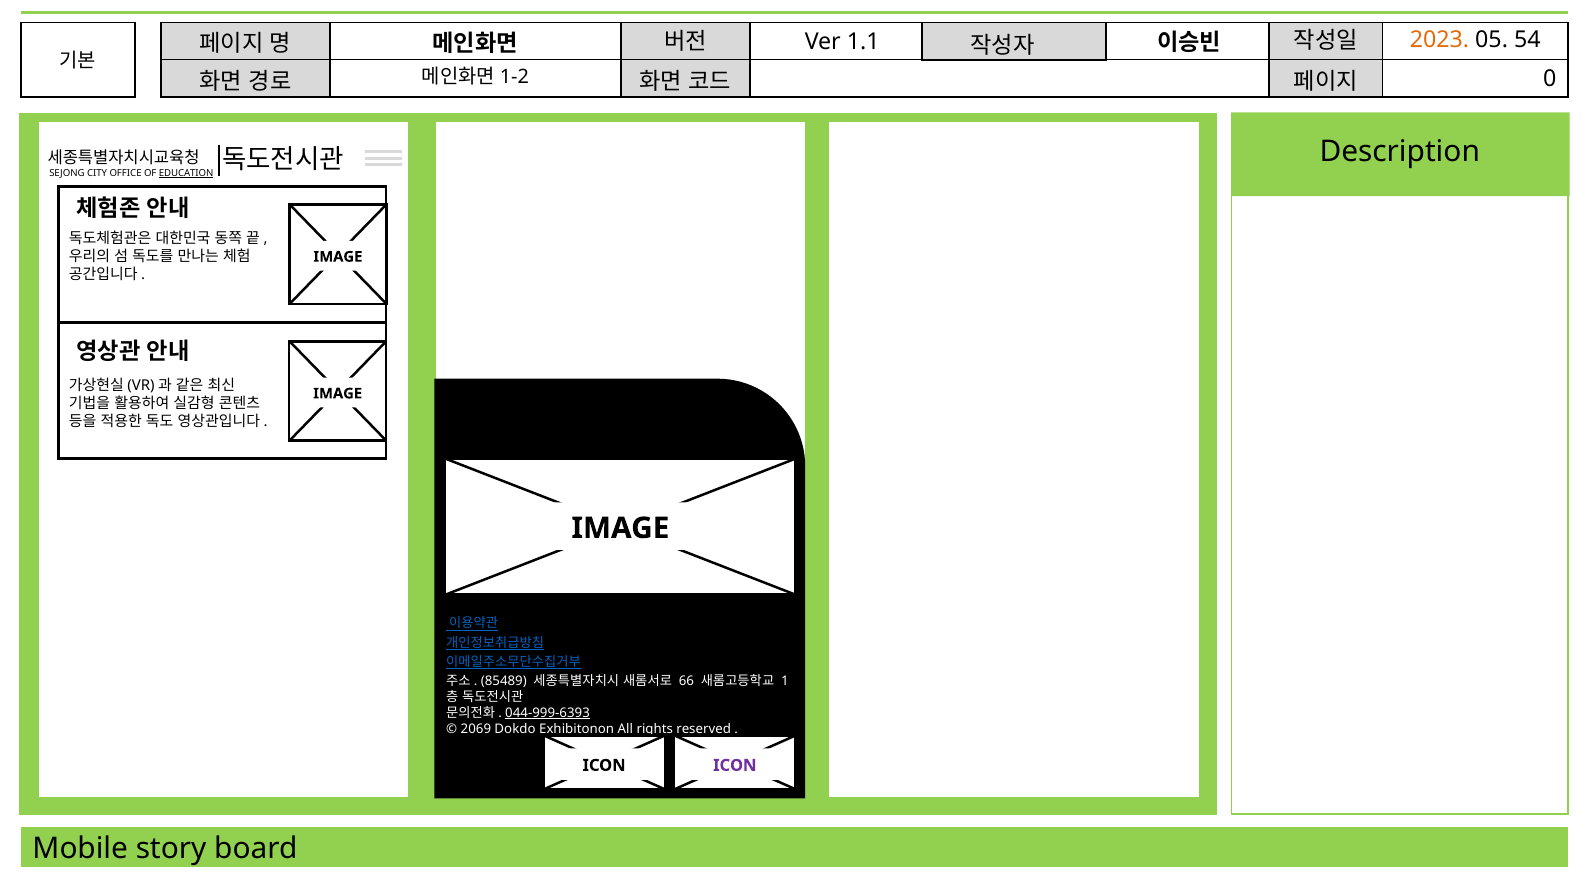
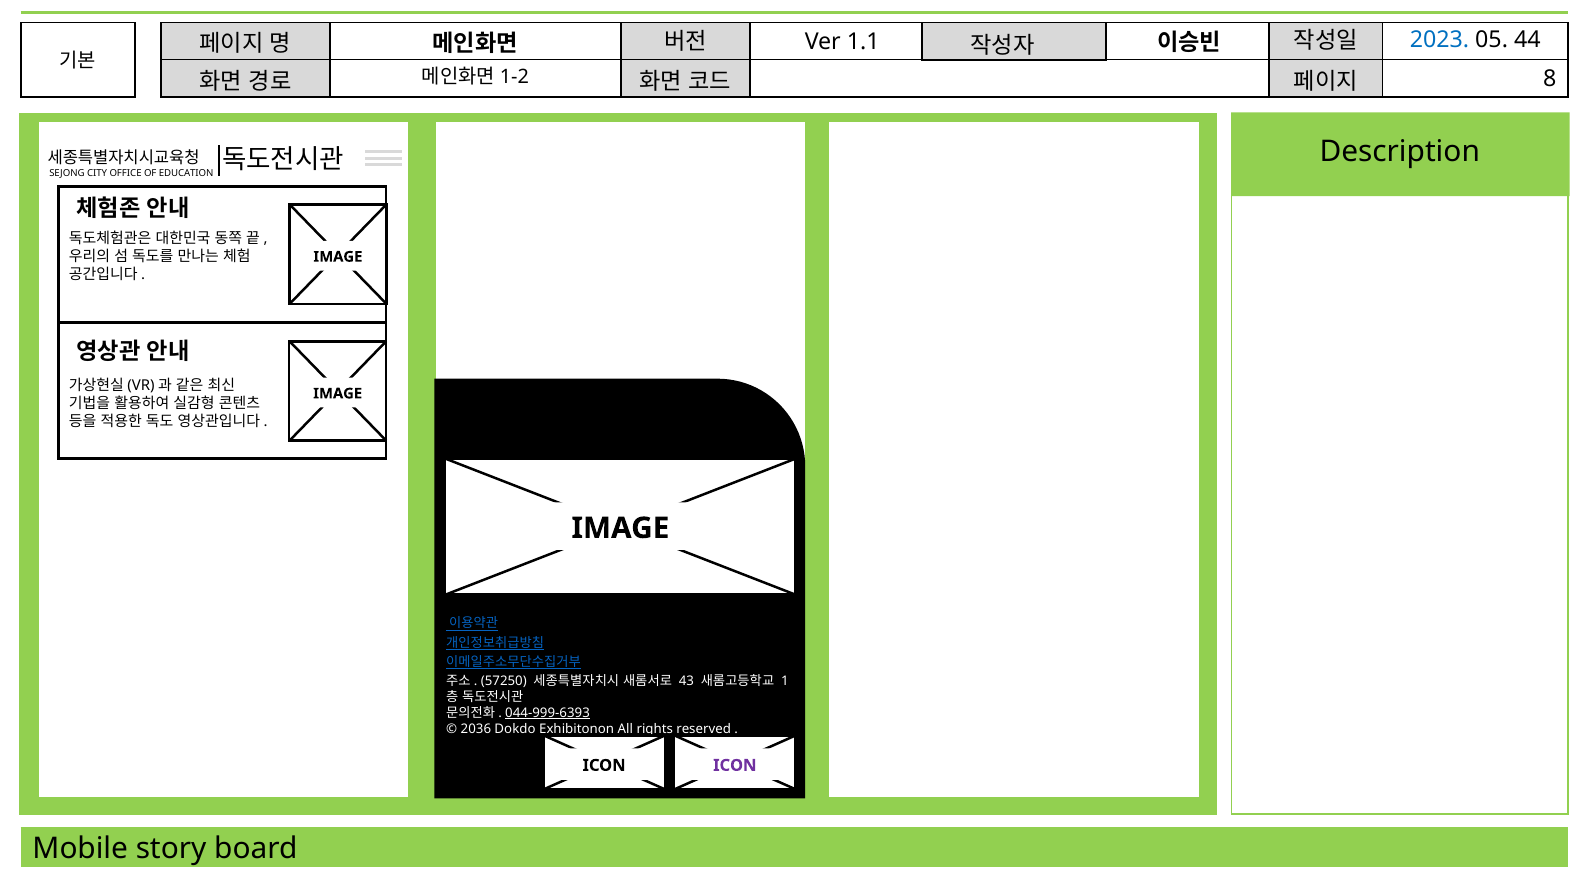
2023 colour: orange -> blue (1439, 40)
54: 54 -> 44 (1527, 40)
0: 0 -> 8 (1550, 79)
EDUCATION underline: present -> none (186, 173)
85489: 85489 -> 57250 (504, 682)
66: 66 -> 43 (687, 682)
2069: 2069 -> 2036 (476, 729)
